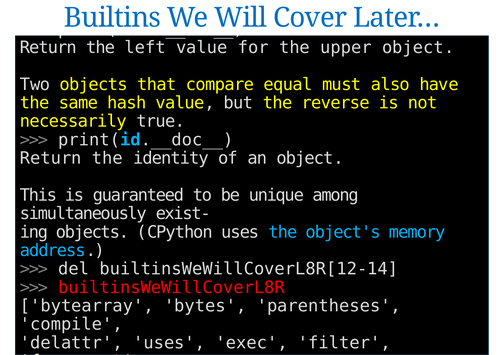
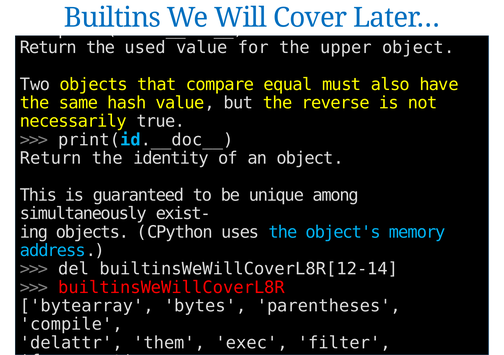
left: left -> used (145, 48)
delattr uses: uses -> them (169, 343)
